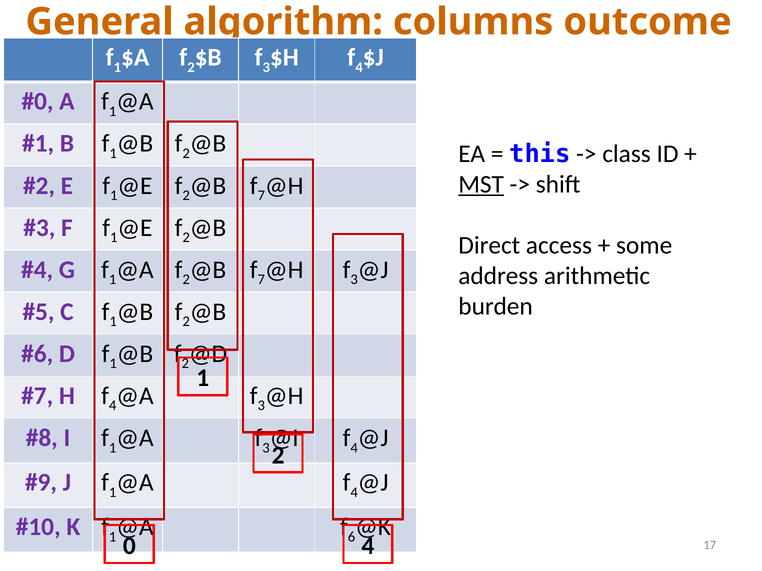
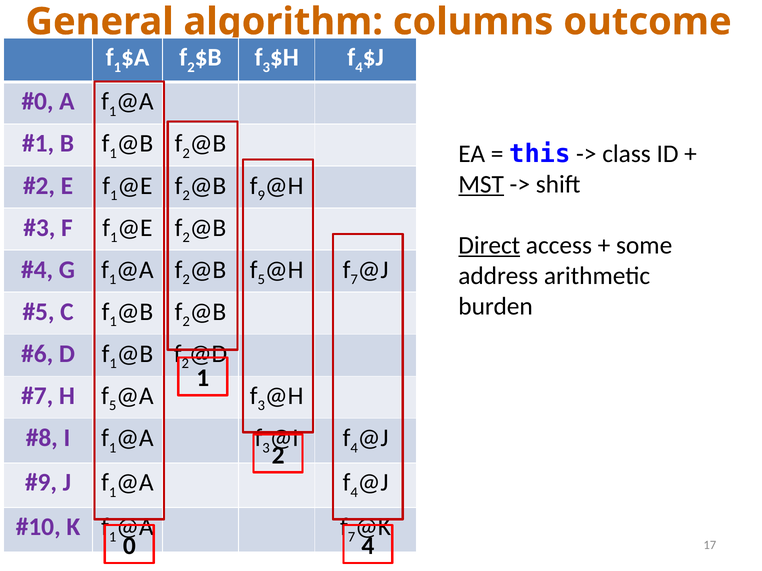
7: 7 -> 9 (261, 196)
Direct underline: none -> present (489, 246)
7: 7 -> 5 (261, 280)
3: 3 -> 7 (354, 280)
H f 4: 4 -> 5 (113, 406)
6: 6 -> 7 (352, 537)
